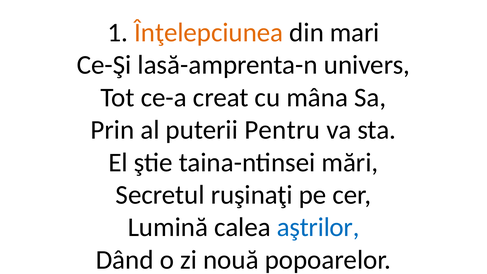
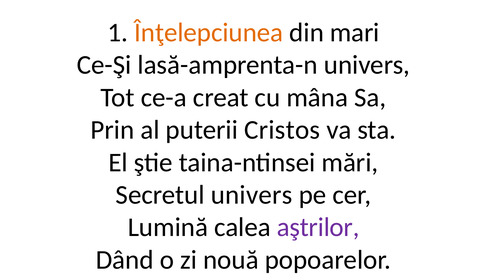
Pentru: Pentru -> Cristos (282, 130)
Secretul ruşinaţi: ruşinaţi -> univers (252, 195)
aştrilor colour: blue -> purple (318, 227)
